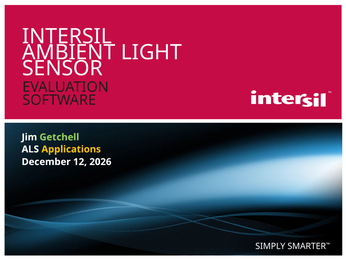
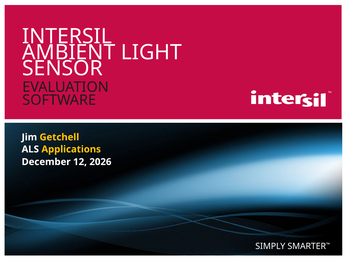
Getchell colour: light green -> yellow (59, 137)
